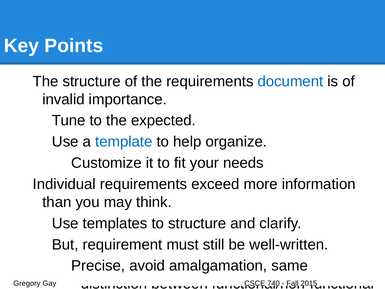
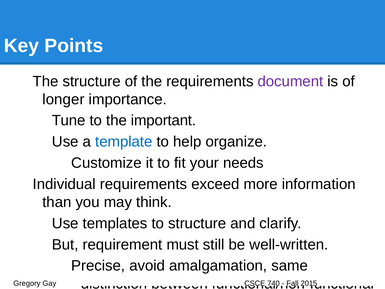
document colour: blue -> purple (290, 81)
invalid: invalid -> longer (63, 99)
expected: expected -> important (164, 120)
